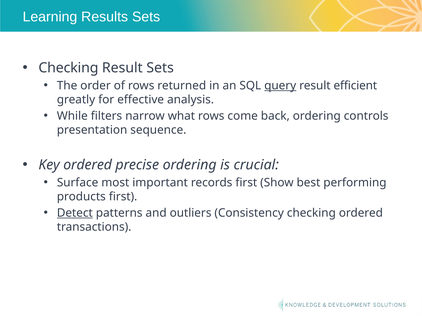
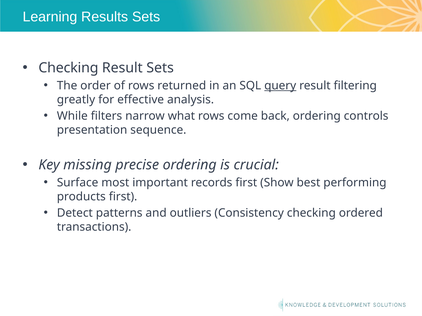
efficient: efficient -> filtering (355, 86)
Key ordered: ordered -> missing (88, 165)
Detect underline: present -> none (75, 213)
